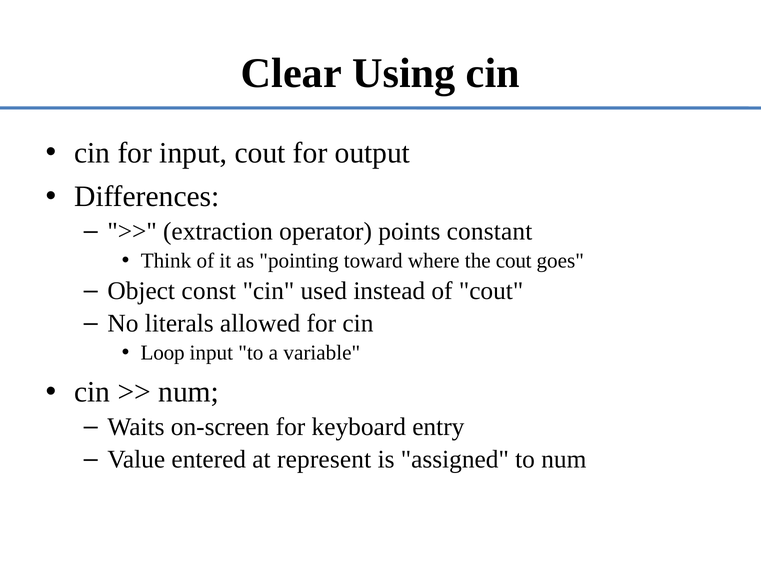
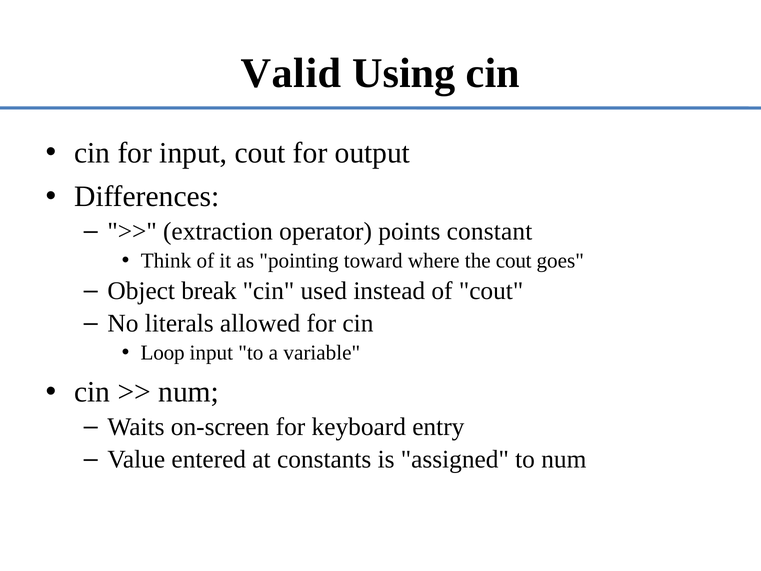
Clear: Clear -> Valid (291, 73)
const: const -> break (209, 291)
represent: represent -> constants (324, 459)
